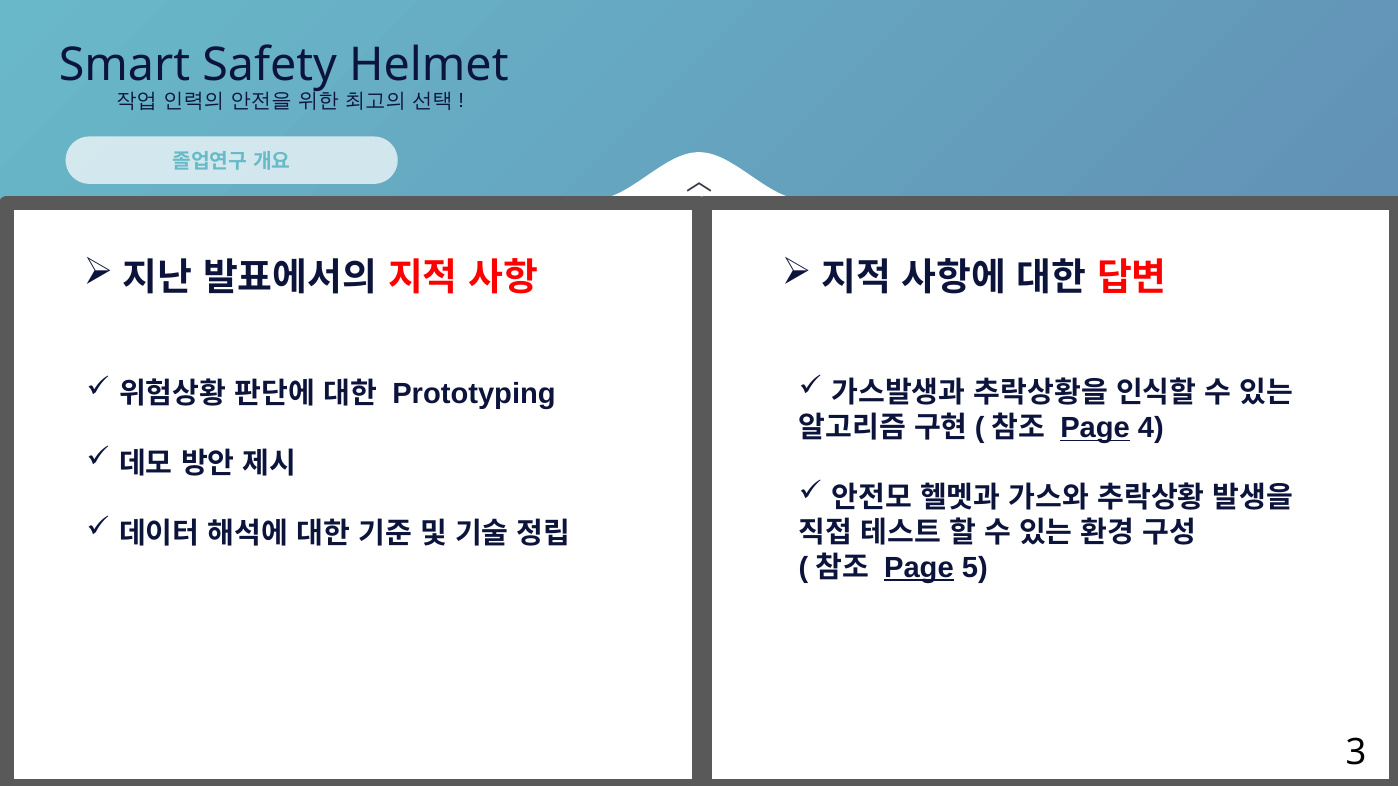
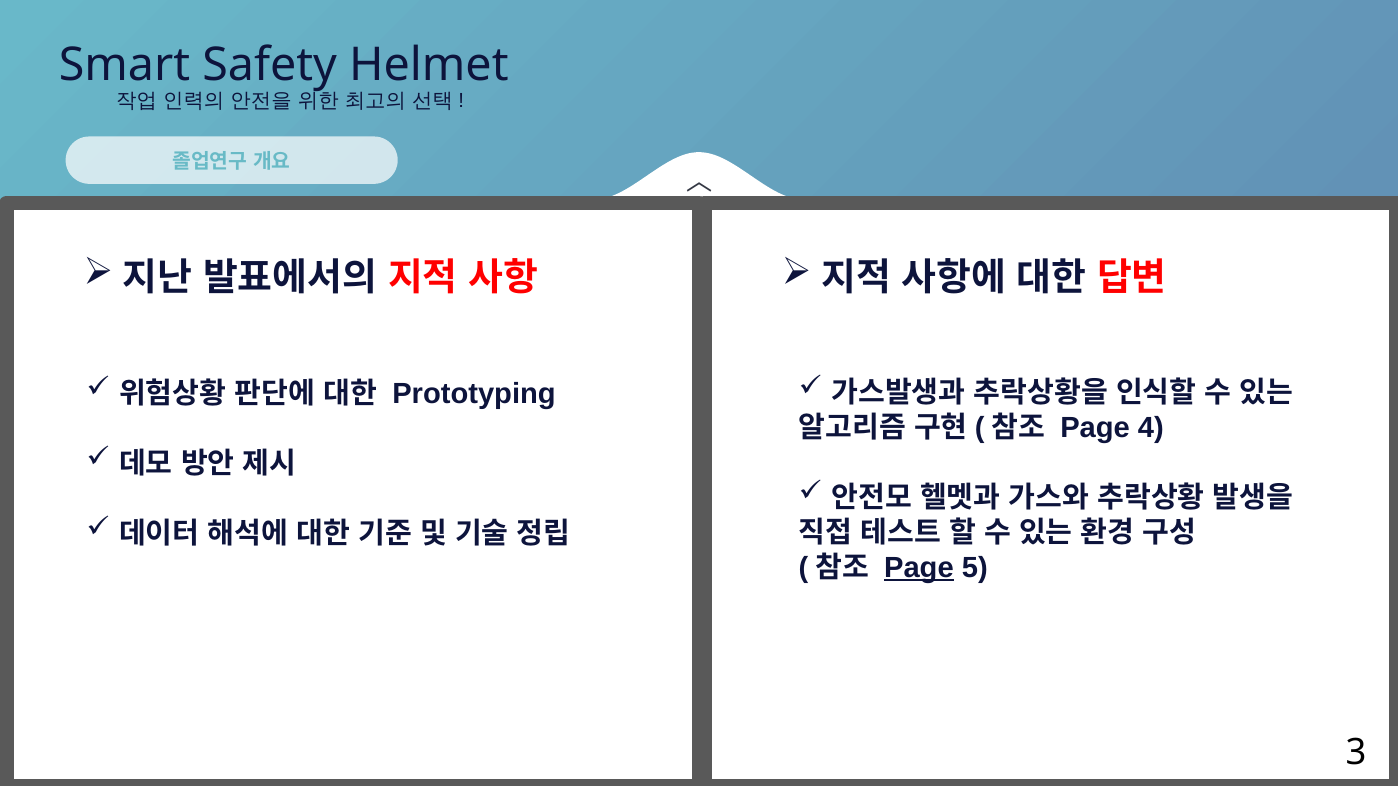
Page underline: present -> none (1095, 428)
